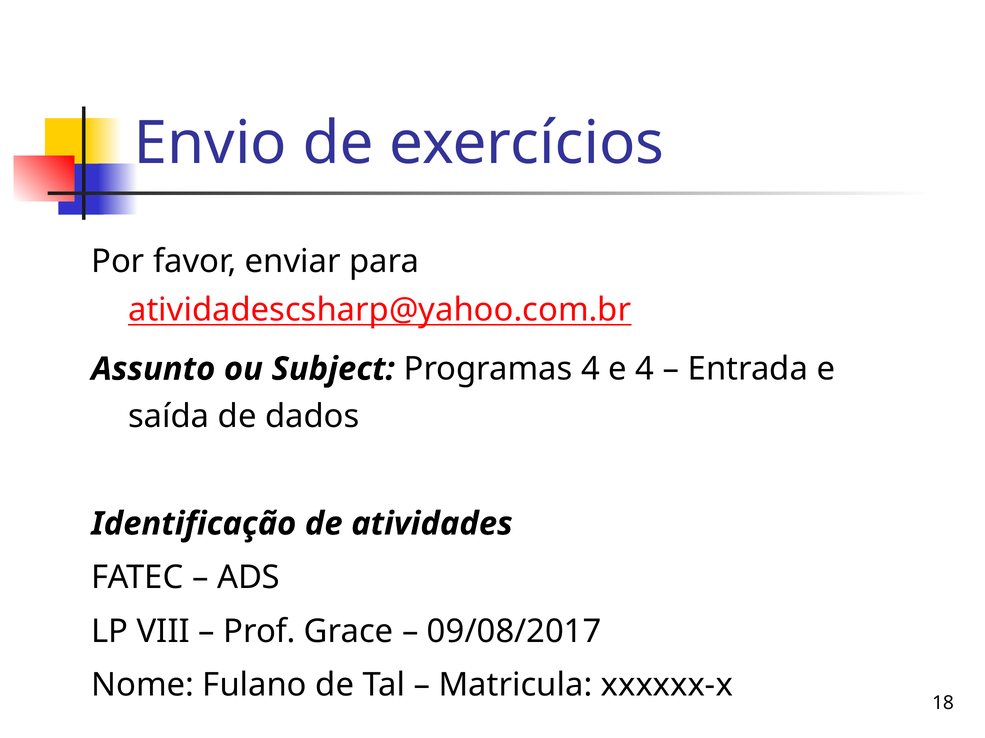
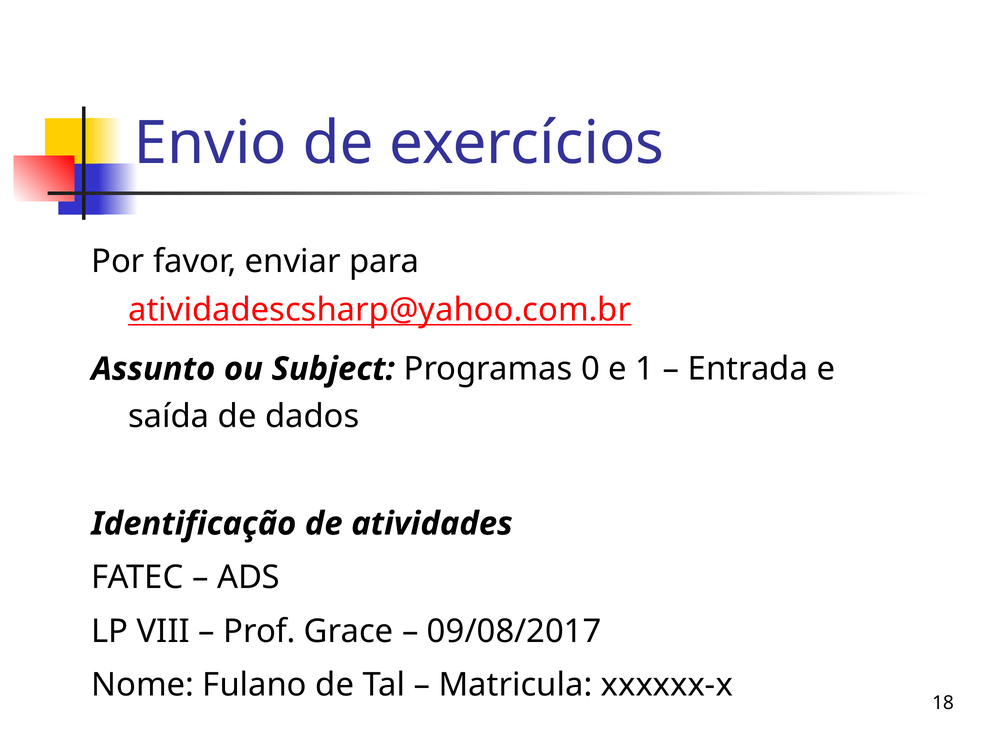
Programas 4: 4 -> 0 (591, 369)
e 4: 4 -> 1 (645, 369)
